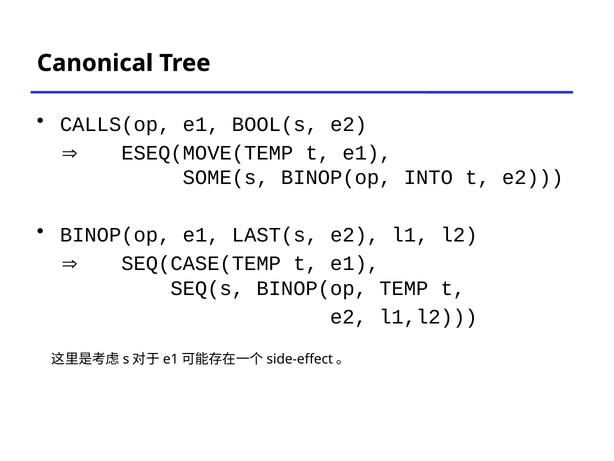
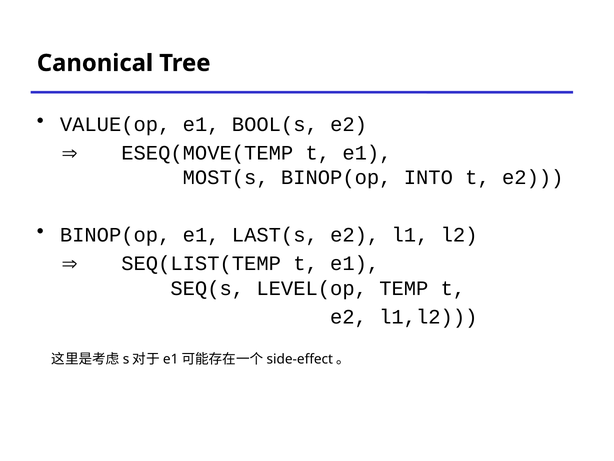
CALLS(op: CALLS(op -> VALUE(op (115, 124)
SOME(s: SOME(s -> MOST(s (226, 177)
SEQ(CASE(TEMP: SEQ(CASE(TEMP -> SEQ(LIST(TEMP (201, 263)
SEQ(s BINOP(op: BINOP(op -> LEVEL(op (312, 288)
